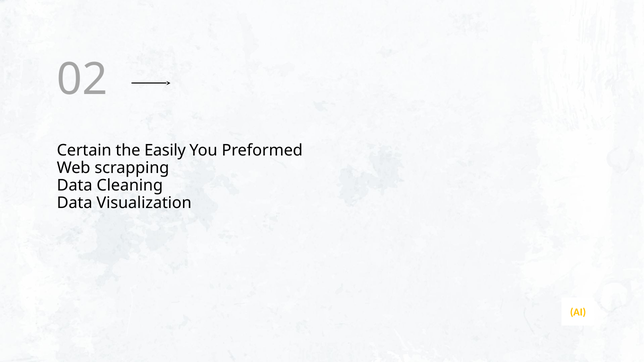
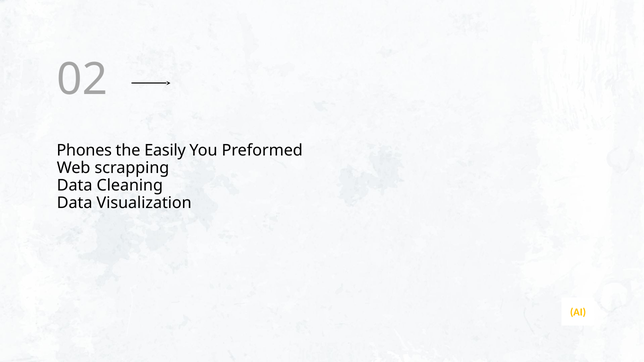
Certain: Certain -> Phones (84, 151)
